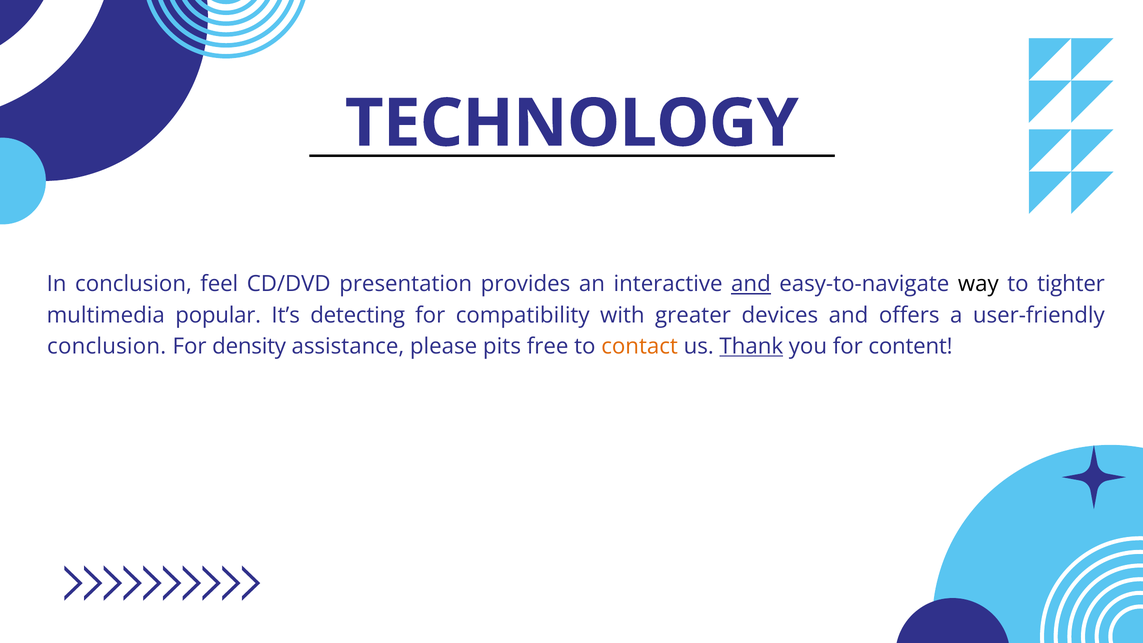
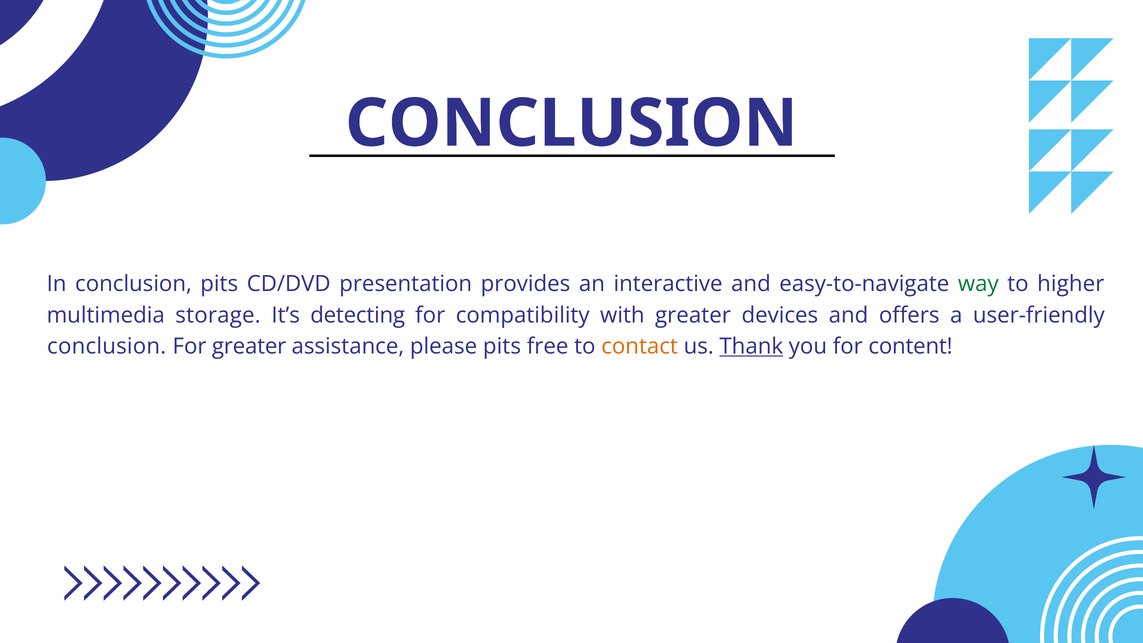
TECHNOLOGY: TECHNOLOGY -> CONCLUSION (572, 124)
conclusion feel: feel -> pits (219, 284)
and underline: present -> none (751, 284)
way colour: black -> green (978, 284)
tighter: tighter -> higher (1071, 284)
popular: popular -> storage (218, 315)
For density: density -> greater (249, 346)
